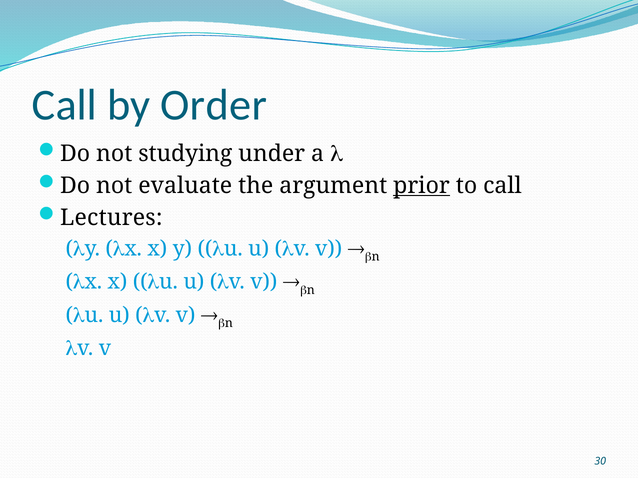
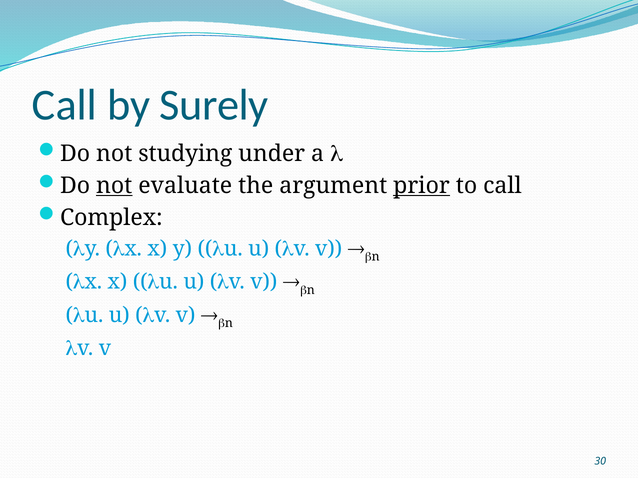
Order: Order -> Surely (214, 105)
not underline: none -> present (114, 186)
Lectures: Lectures -> Complex (111, 218)
